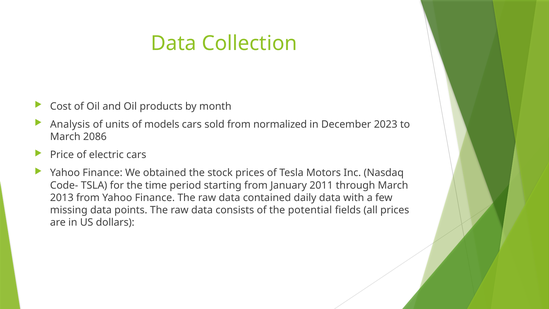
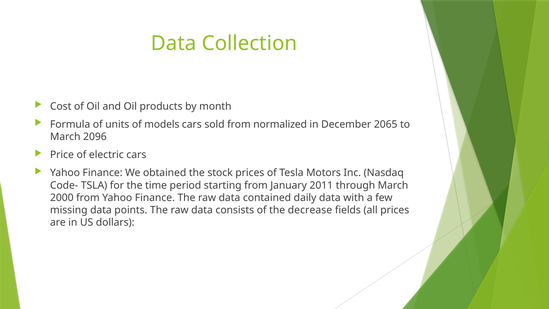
Analysis: Analysis -> Formula (70, 124)
2023: 2023 -> 2065 (386, 124)
2086: 2086 -> 2096 (95, 137)
2013: 2013 -> 2000 (62, 198)
potential: potential -> decrease (310, 210)
